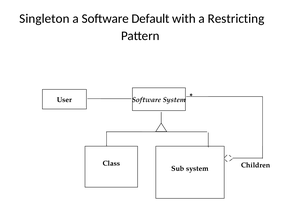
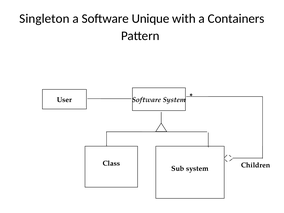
Default: Default -> Unique (150, 19)
Restricting: Restricting -> Containers (236, 19)
